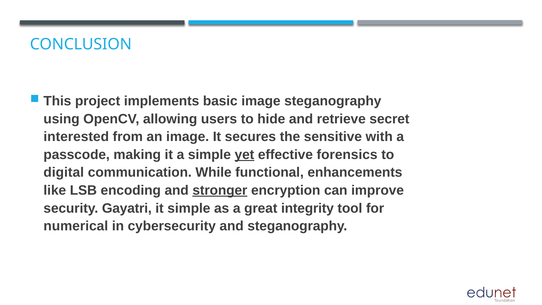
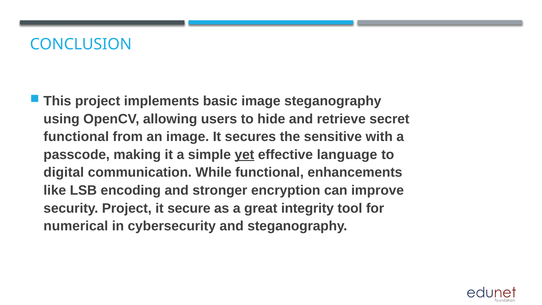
interested: interested -> functional (76, 137)
forensics: forensics -> language (347, 155)
stronger underline: present -> none (220, 190)
security Gayatri: Gayatri -> Project (127, 208)
it simple: simple -> secure (189, 208)
